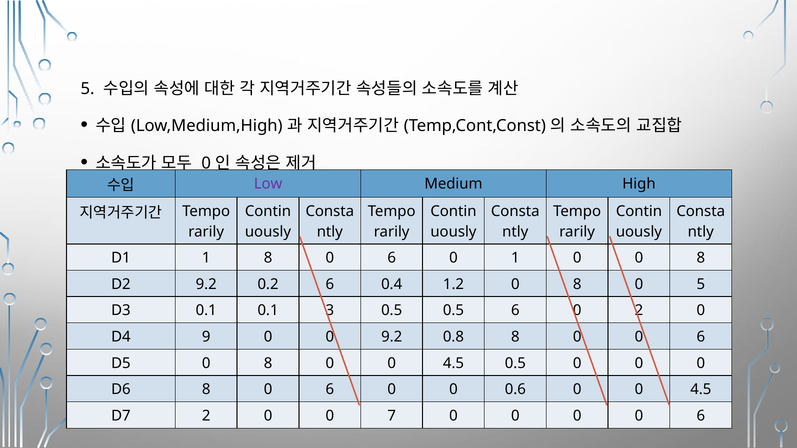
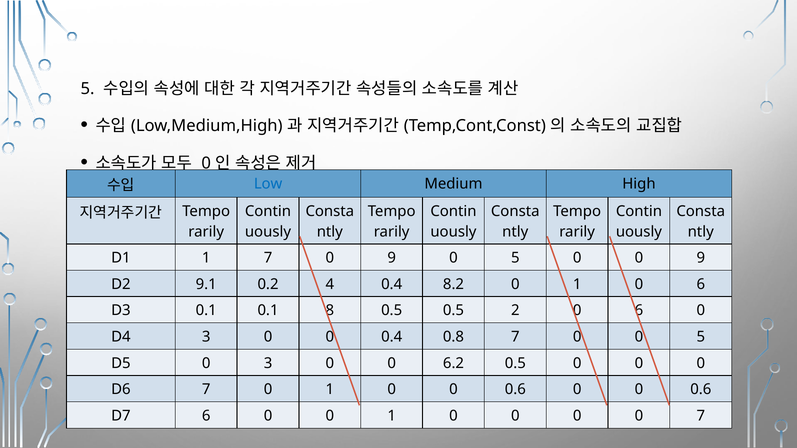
Low colour: purple -> blue (268, 184)
1 8: 8 -> 7 (268, 258)
6: 6 -> 9 (392, 258)
1: 1 -> 5 (515, 258)
0 0 8: 8 -> 9 (701, 258)
D2 9.2: 9.2 -> 9.1 (206, 284)
0.2 6: 6 -> 4 (330, 284)
1.2: 1.2 -> 8.2 (454, 284)
8: 8 -> 1 (577, 284)
5: 5 -> 6 (701, 284)
3: 3 -> 8 (330, 311)
0.5 6: 6 -> 2 (515, 311)
2: 2 -> 6 (639, 311)
D4 9: 9 -> 3 (206, 337)
0 9.2: 9.2 -> 0.4 (392, 337)
0.8 8: 8 -> 7 (515, 337)
6: 6 -> 5 (701, 337)
D5 0 8: 8 -> 3 (268, 363)
4.5: 4.5 -> 6.2 (454, 363)
D6 8: 8 -> 7 (206, 390)
6: 6 -> 1 (330, 390)
0.6 0 0 4.5: 4.5 -> 0.6 (701, 390)
D7 2: 2 -> 6 (206, 416)
0 0 7: 7 -> 1 (392, 416)
0 0 0 6: 6 -> 7 (701, 416)
